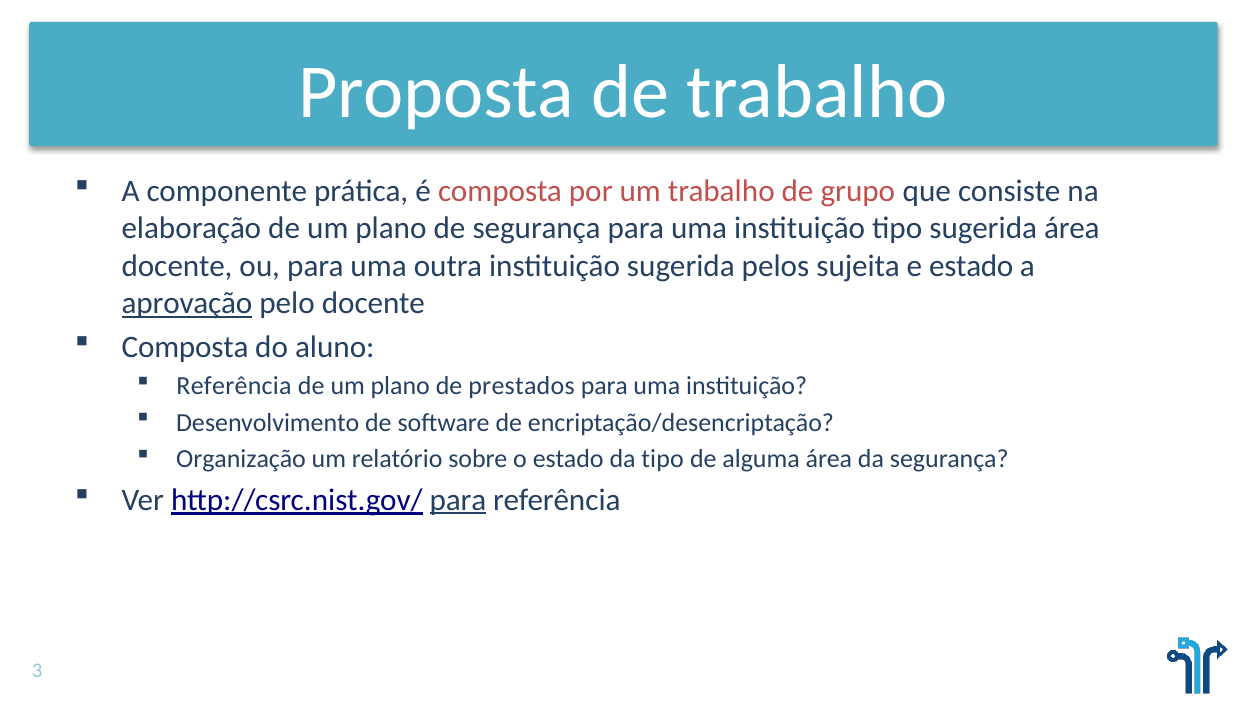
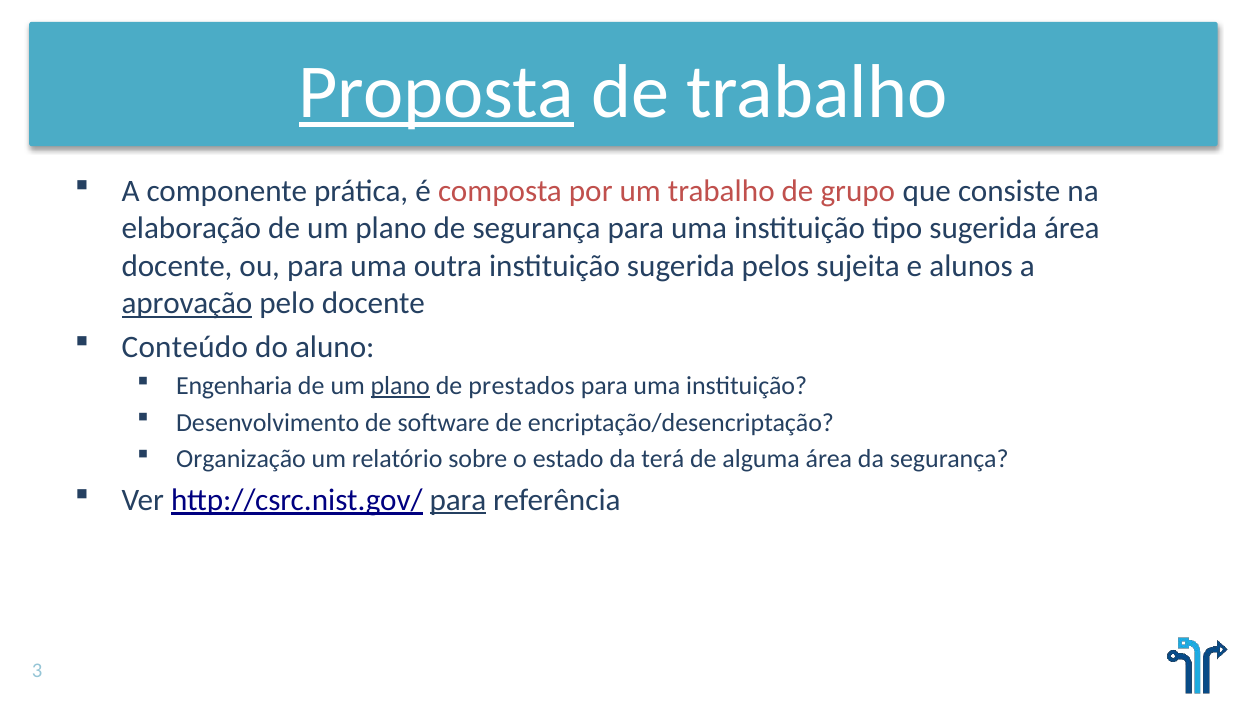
Proposta underline: none -> present (437, 92)
e estado: estado -> alunos (971, 266)
Composta: Composta -> Conteúdo (185, 347)
Referência: Referência -> Engenharia (234, 386)
plano underline: none -> present (400, 386)
da tipo: tipo -> terá (663, 459)
